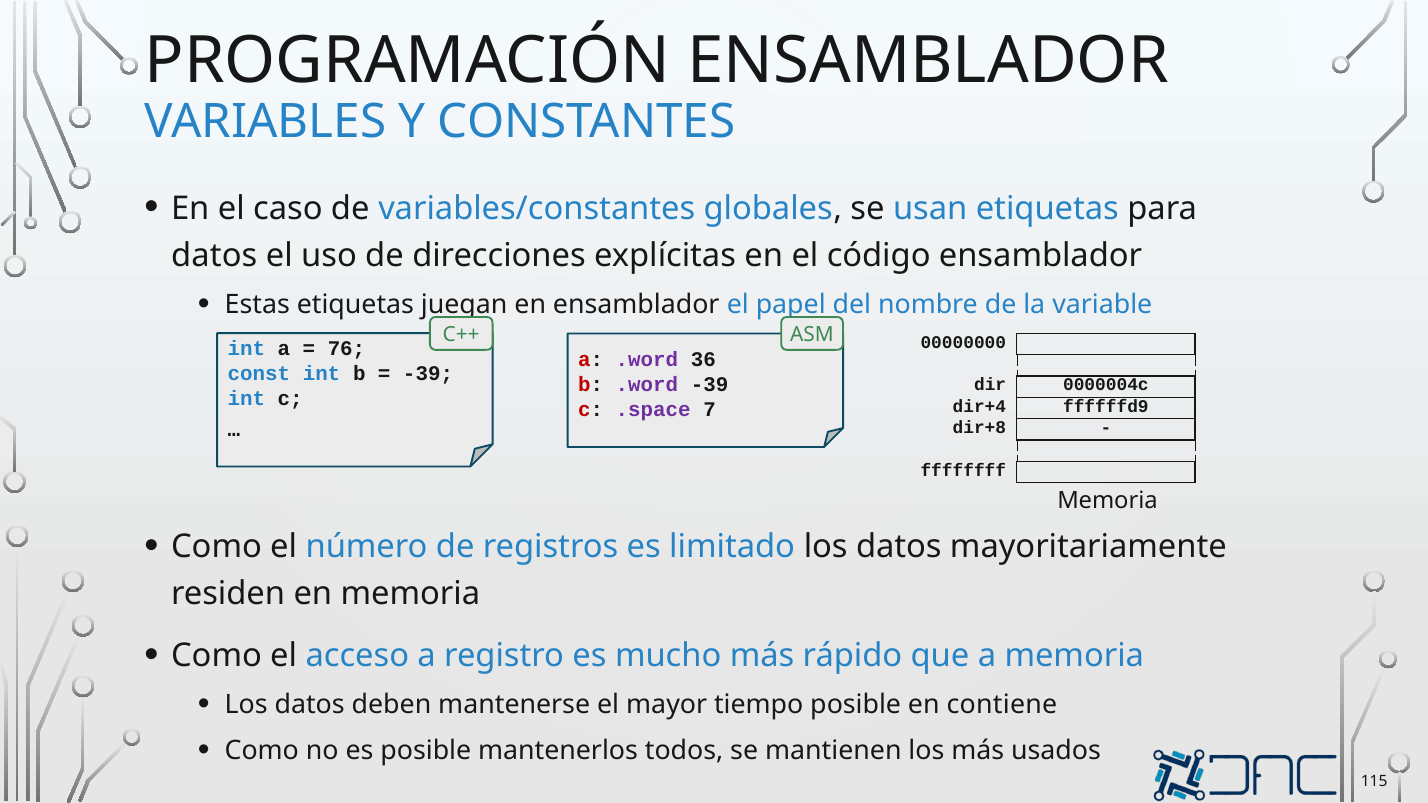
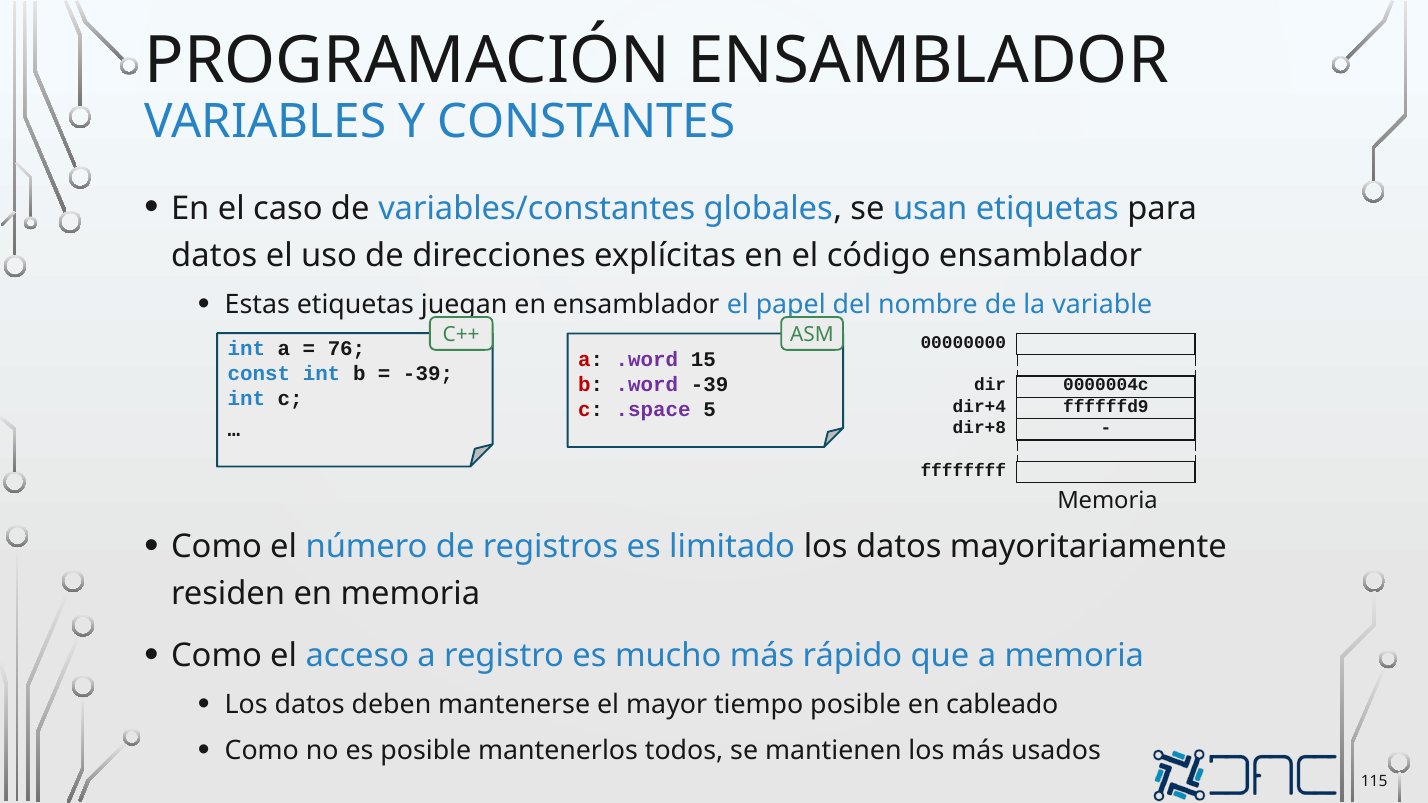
36: 36 -> 15 (703, 360)
7: 7 -> 5 (710, 410)
contiene: contiene -> cableado (1002, 705)
